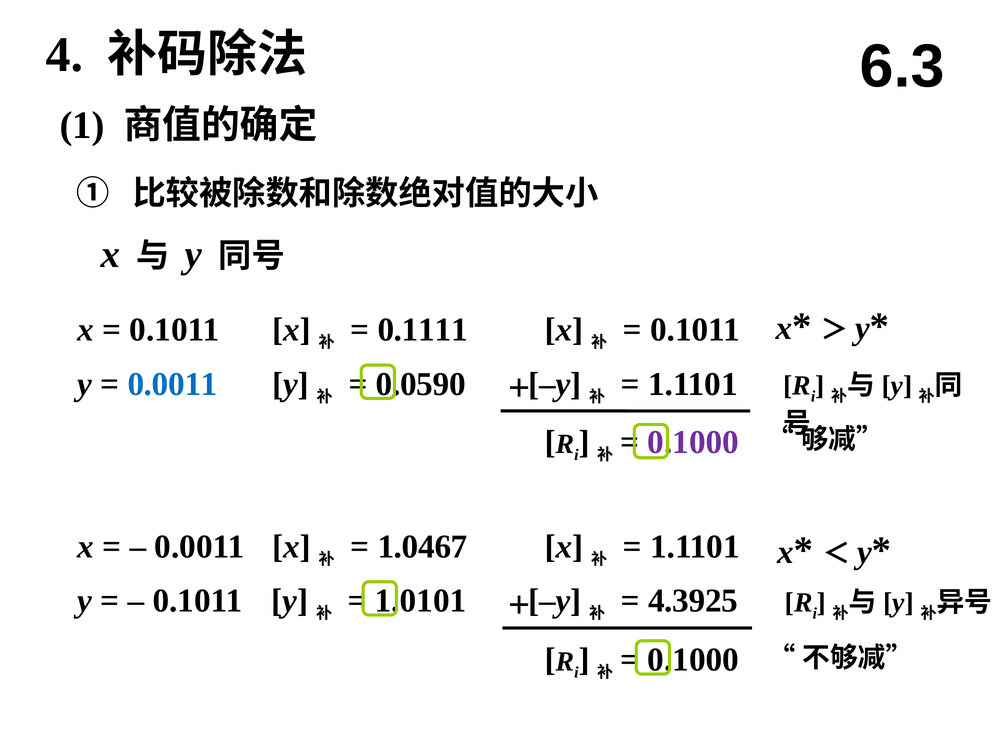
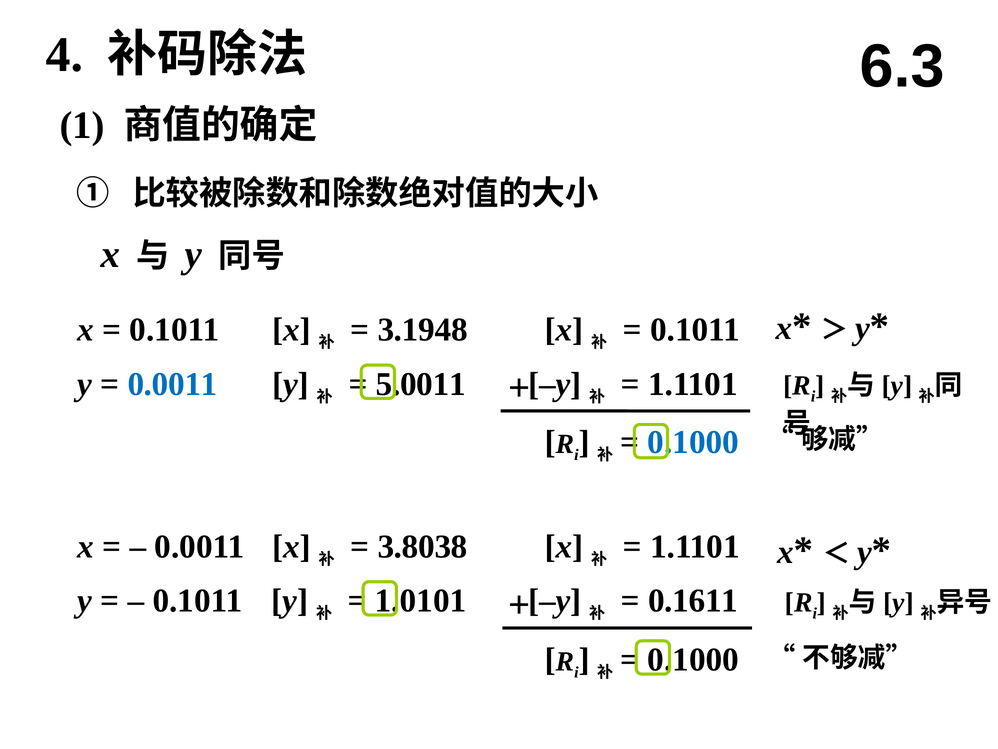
0.1111: 0.1111 -> 3.1948 (423, 329)
0.0590: 0.0590 -> 5.0011 (421, 384)
0.1000 colour: purple -> blue (693, 442)
1.0467: 1.0467 -> 3.8038 (423, 546)
4.3925: 4.3925 -> 0.1611 (693, 601)
